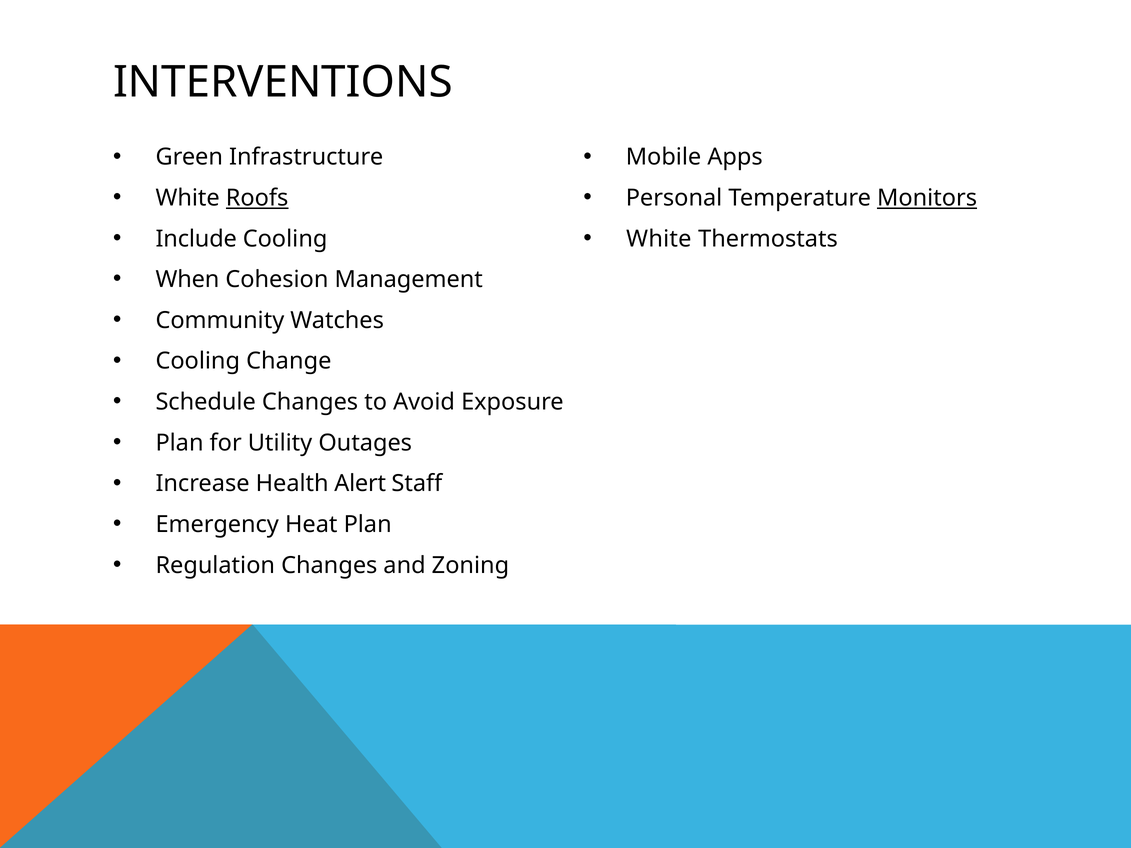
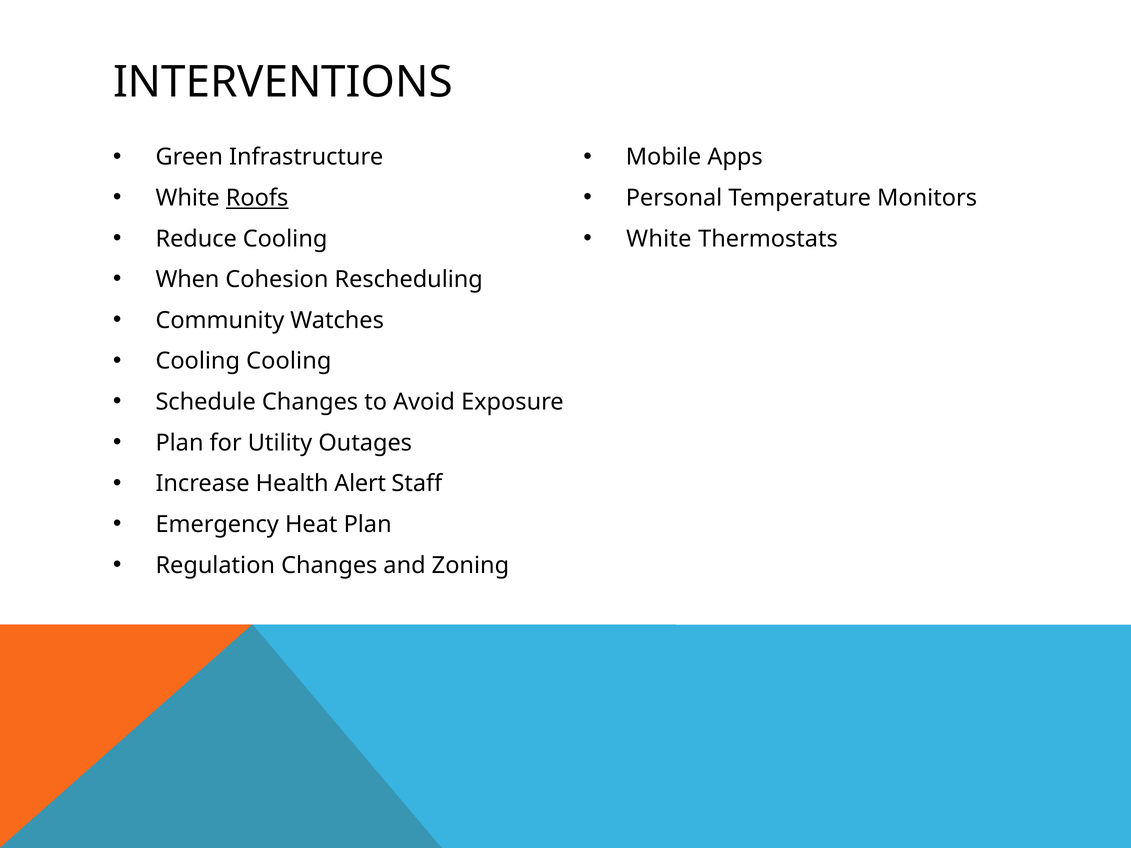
Monitors underline: present -> none (927, 198)
Include: Include -> Reduce (196, 239)
Management: Management -> Rescheduling (409, 280)
Cooling Change: Change -> Cooling (289, 361)
